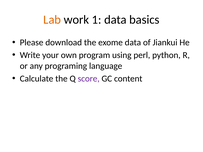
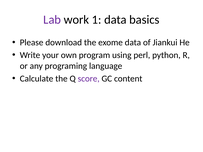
Lab colour: orange -> purple (52, 20)
